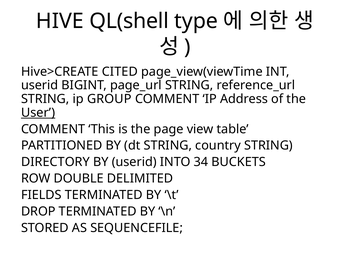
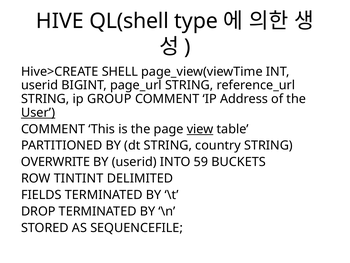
CITED: CITED -> SHELL (120, 71)
view underline: none -> present (200, 129)
DIRECTORY: DIRECTORY -> OVERWRITE (55, 162)
34: 34 -> 59 (201, 162)
DOUBLE: DOUBLE -> TINTINT (79, 178)
